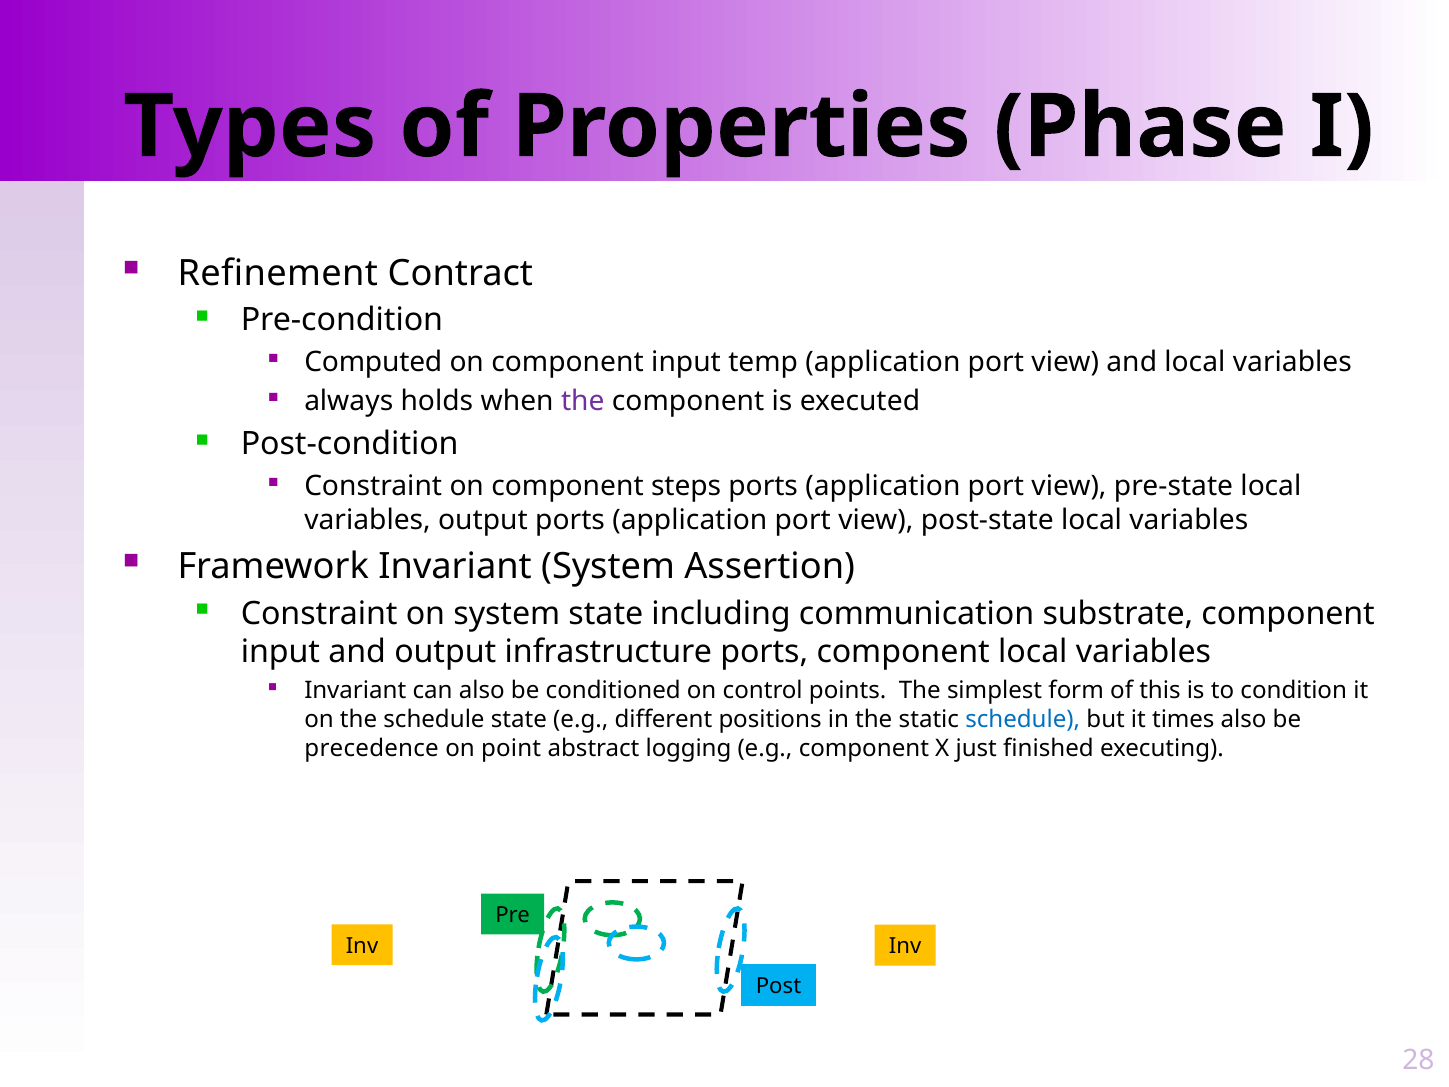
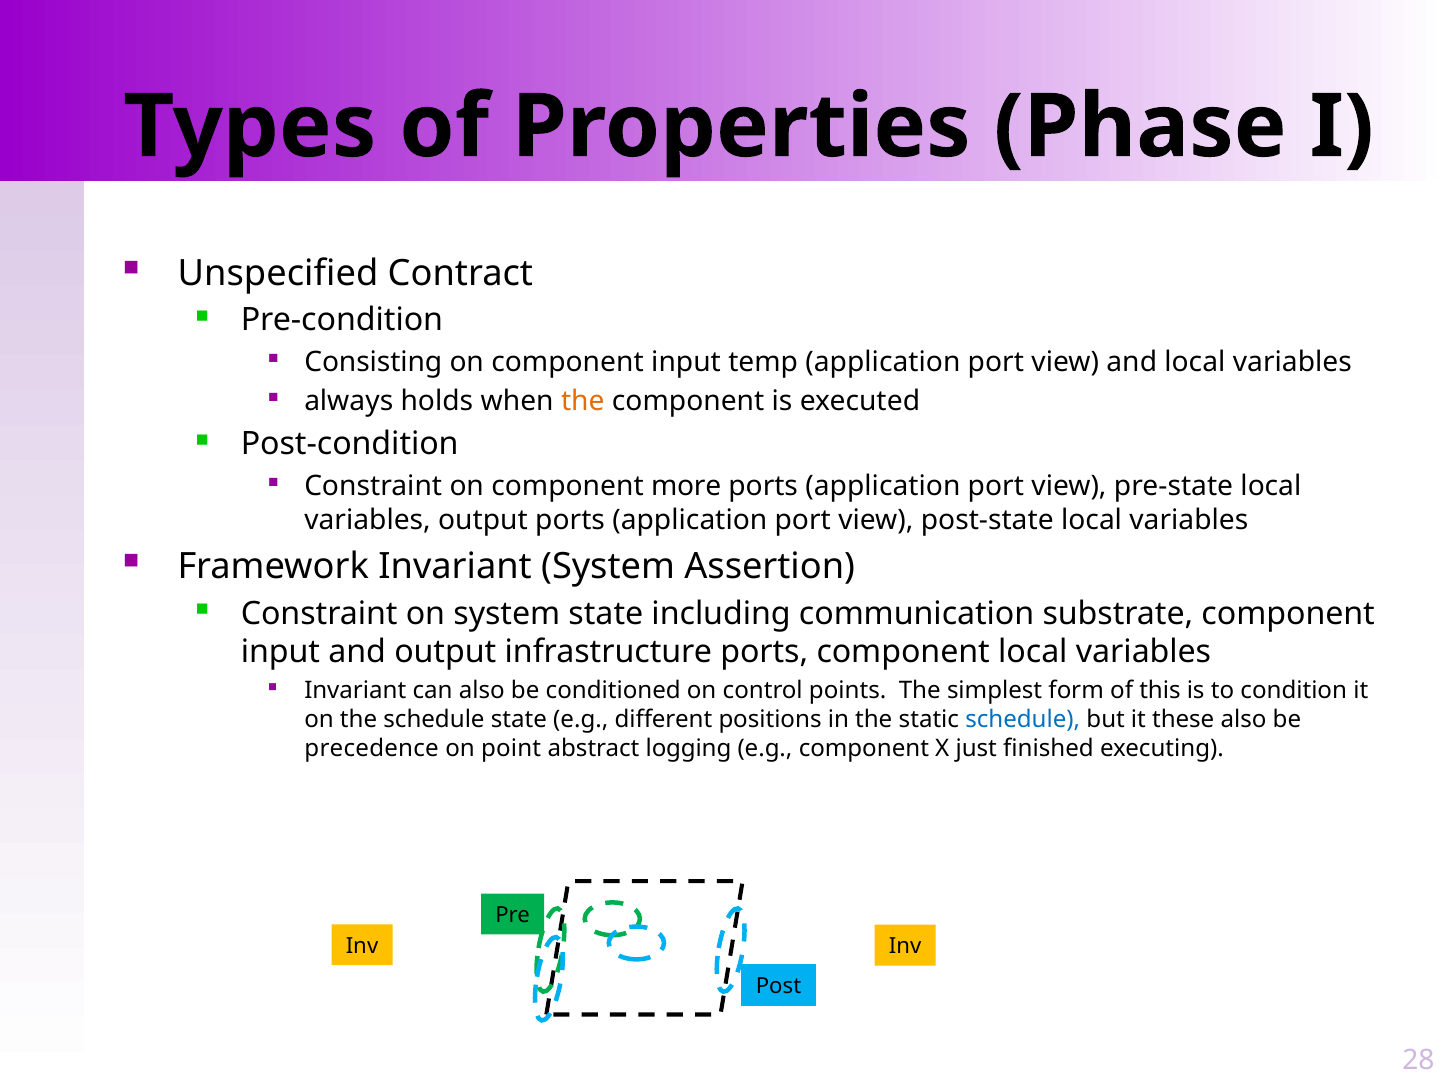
Refinement: Refinement -> Unspecified (278, 273)
Computed: Computed -> Consisting (373, 362)
the colour: purple -> orange (583, 401)
steps: steps -> more (686, 486)
times: times -> these (1183, 719)
